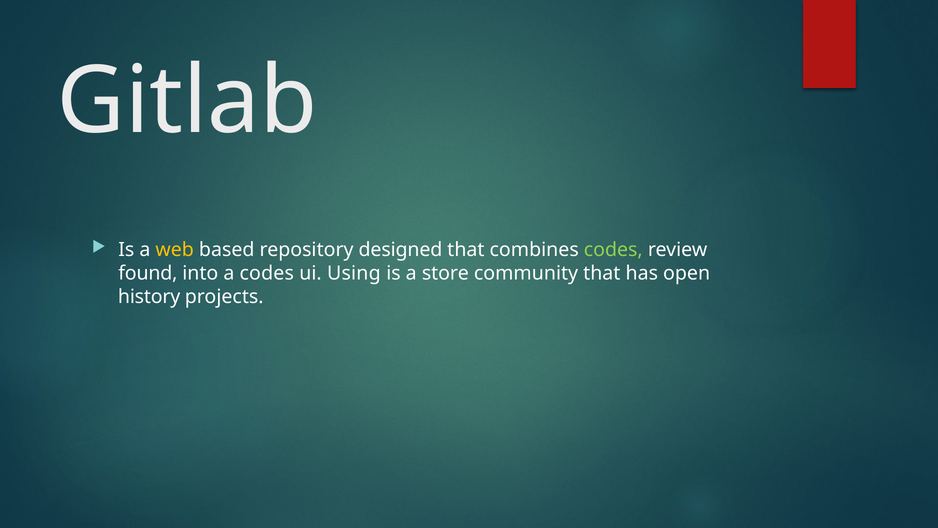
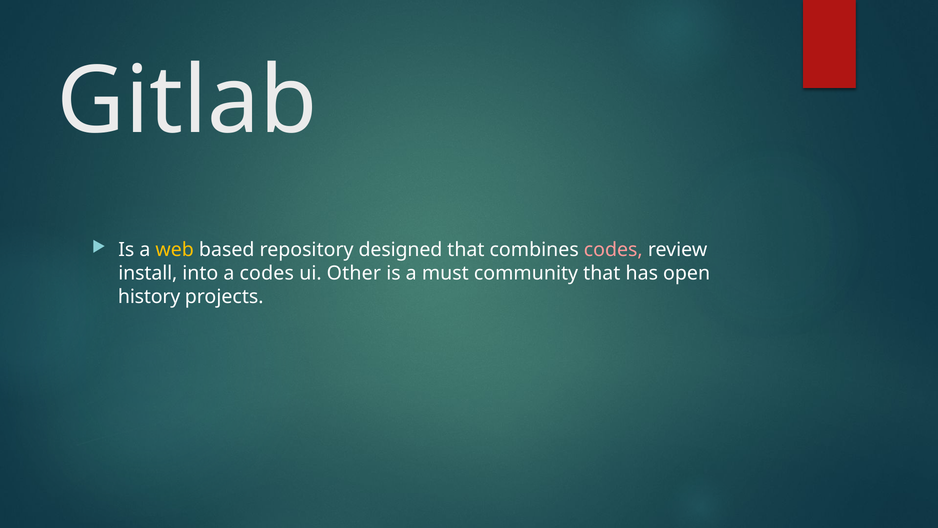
codes colour: light green -> pink (613, 250)
found: found -> install (148, 273)
Using: Using -> Other (354, 273)
store: store -> must (445, 273)
